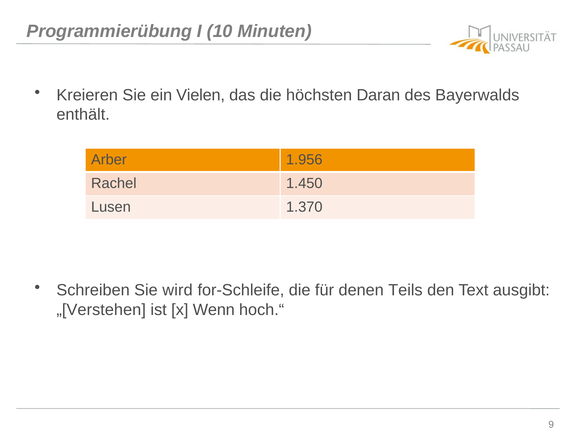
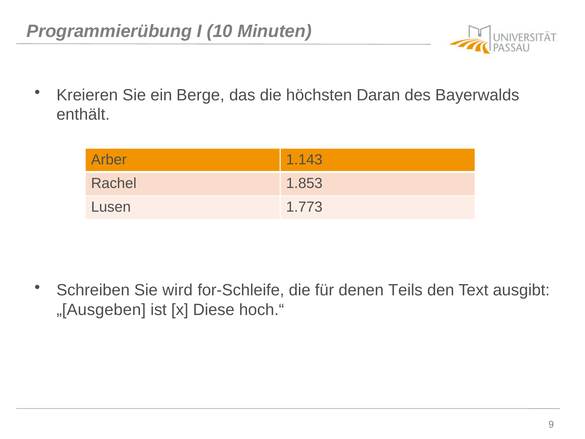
Vielen: Vielen -> Berge (200, 95)
1.956: 1.956 -> 1.143 (304, 160)
1.450: 1.450 -> 1.853 (304, 183)
1.370: 1.370 -> 1.773 (304, 207)
„[Verstehen: „[Verstehen -> „[Ausgeben (101, 310)
Wenn: Wenn -> Diese (214, 310)
